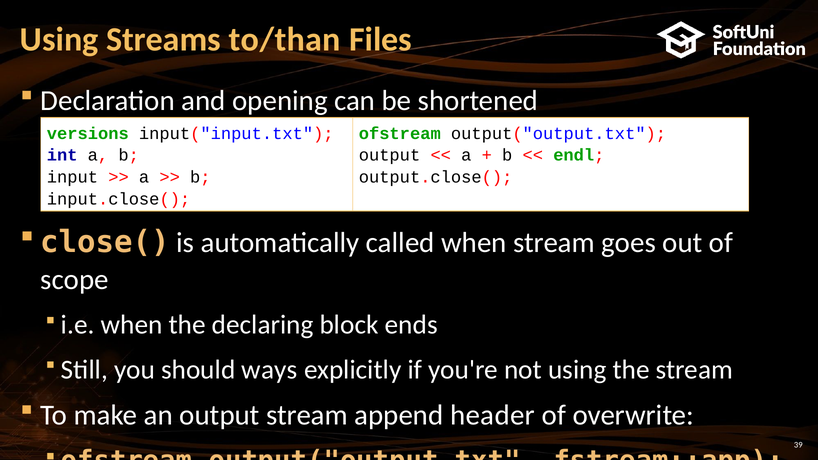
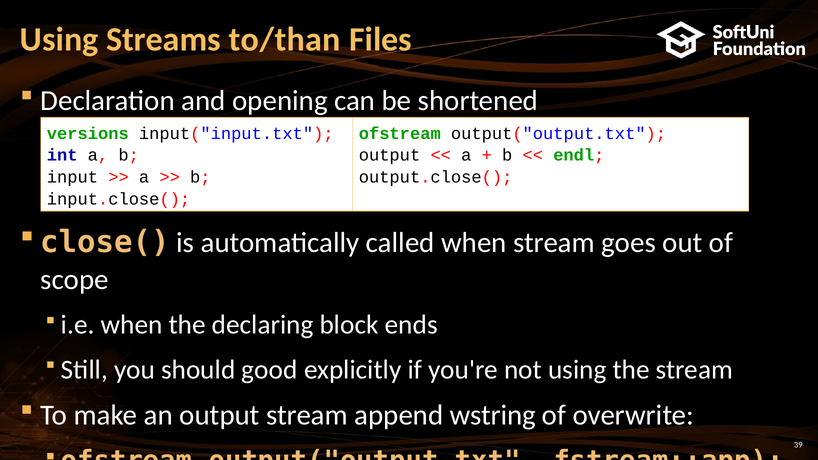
ways: ways -> good (270, 370)
header: header -> wstring (493, 416)
